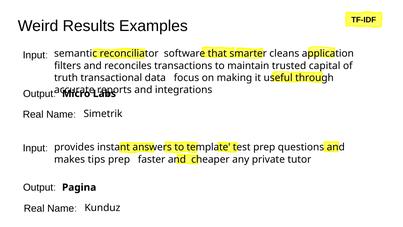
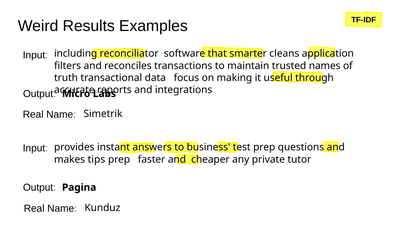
semantic: semantic -> including (76, 54)
capital: capital -> names (325, 66)
template: template -> business (208, 147)
